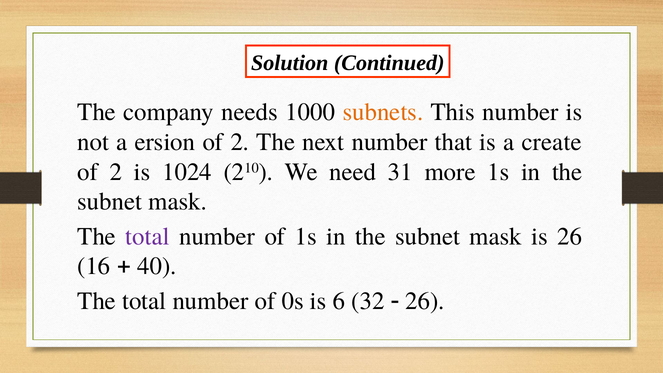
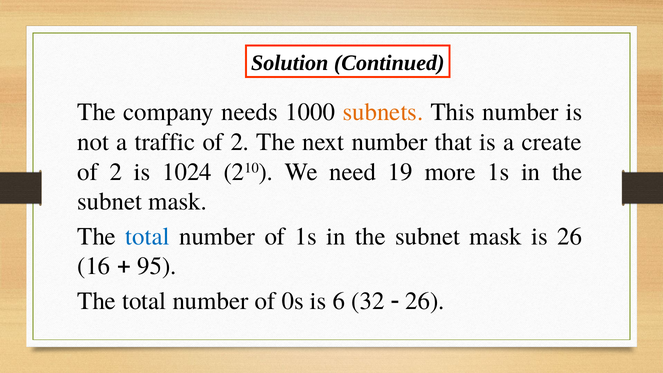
ersion: ersion -> traffic (165, 142)
31: 31 -> 19 (400, 172)
total colour: purple -> blue (148, 236)
40: 40 -> 95 (157, 266)
